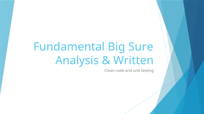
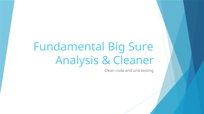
Written: Written -> Cleaner (134, 61)
